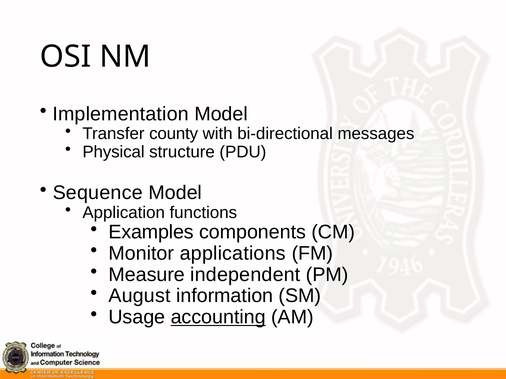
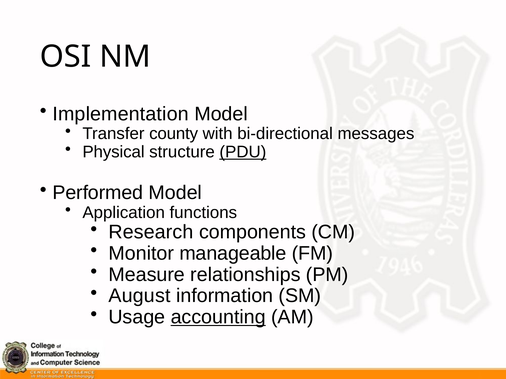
PDU underline: none -> present (243, 152)
Sequence: Sequence -> Performed (98, 193)
Examples: Examples -> Research (151, 232)
applications: applications -> manageable (233, 254)
independent: independent -> relationships (245, 275)
